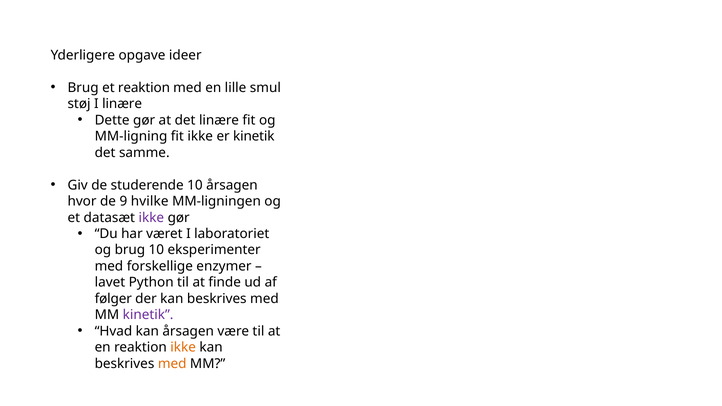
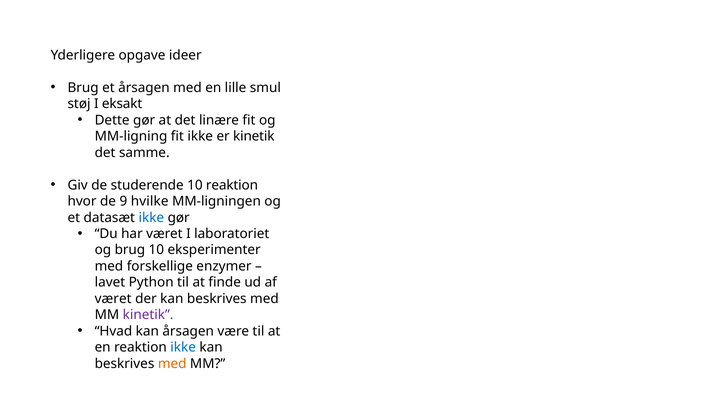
et reaktion: reaktion -> årsagen (144, 88)
I linære: linære -> eksakt (122, 104)
10 årsagen: årsagen -> reaktion (232, 185)
ikke colour: purple -> blue (151, 218)
følger: følger -> været (113, 299)
ikke colour: orange -> blue (183, 348)
